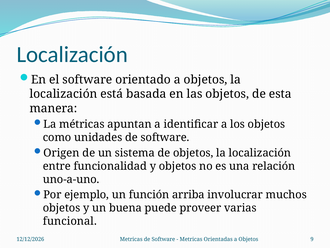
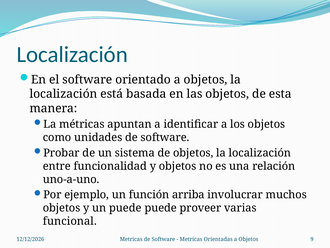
Origen: Origen -> Probar (61, 153)
un buena: buena -> puede (125, 208)
